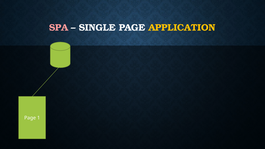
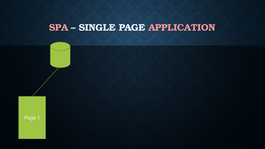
APPLICATION colour: yellow -> pink (182, 28)
